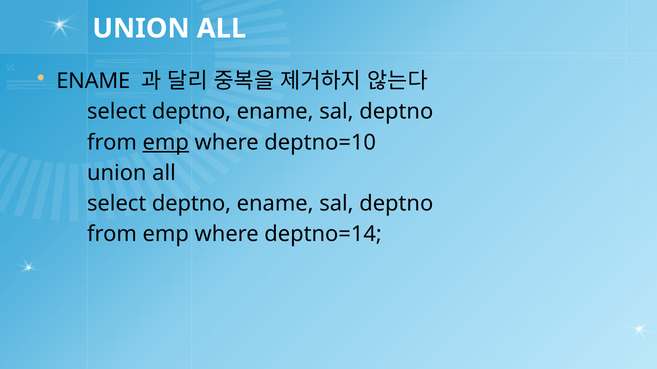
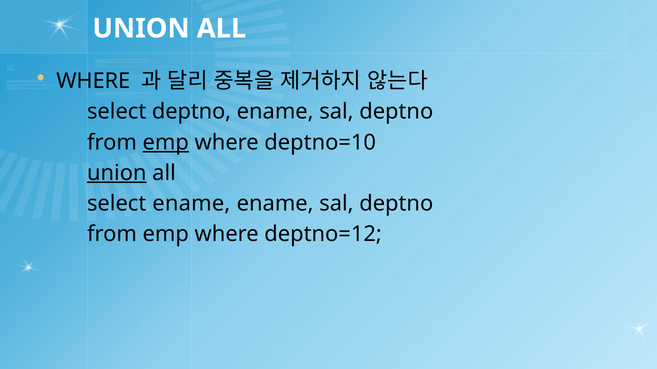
ENAME: ENAME -> WHERE (93, 81)
union underline: none -> present (117, 173)
deptno: deptno -> ename (191, 204)
deptno=14: deptno=14 -> deptno=12 (323, 235)
